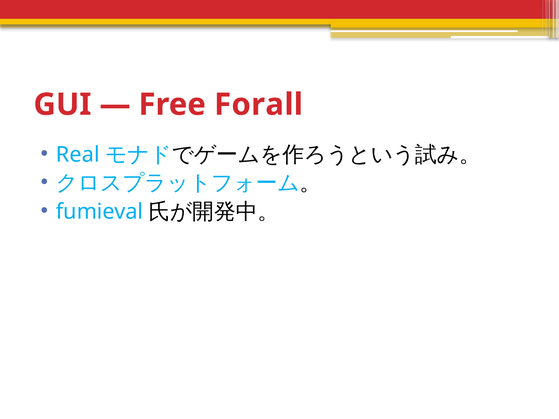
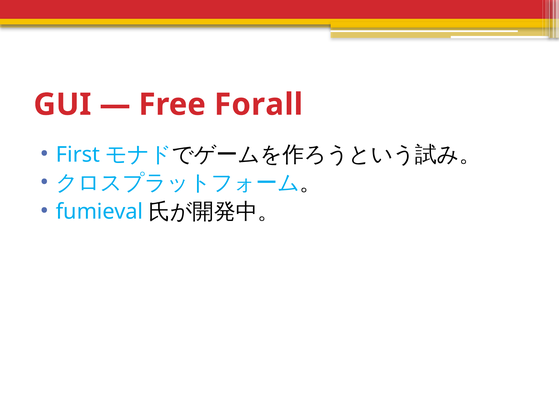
Real: Real -> First (78, 155)
